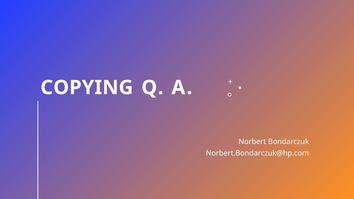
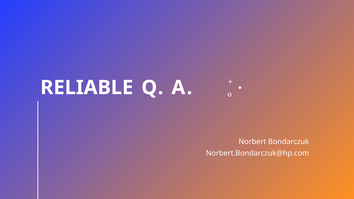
COPYING: COPYING -> RELIABLE (87, 88)
